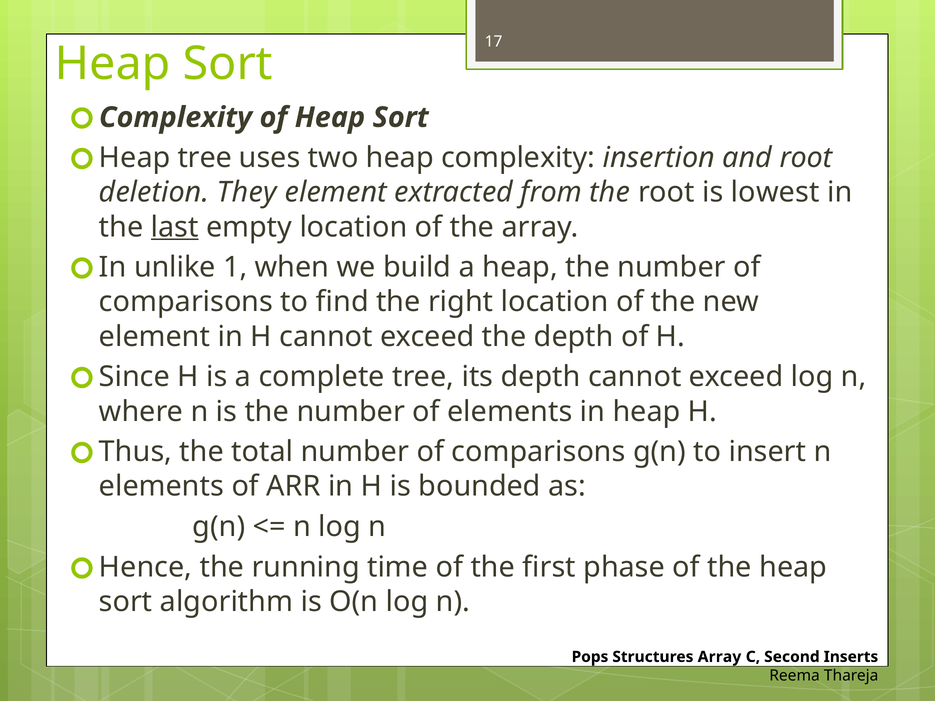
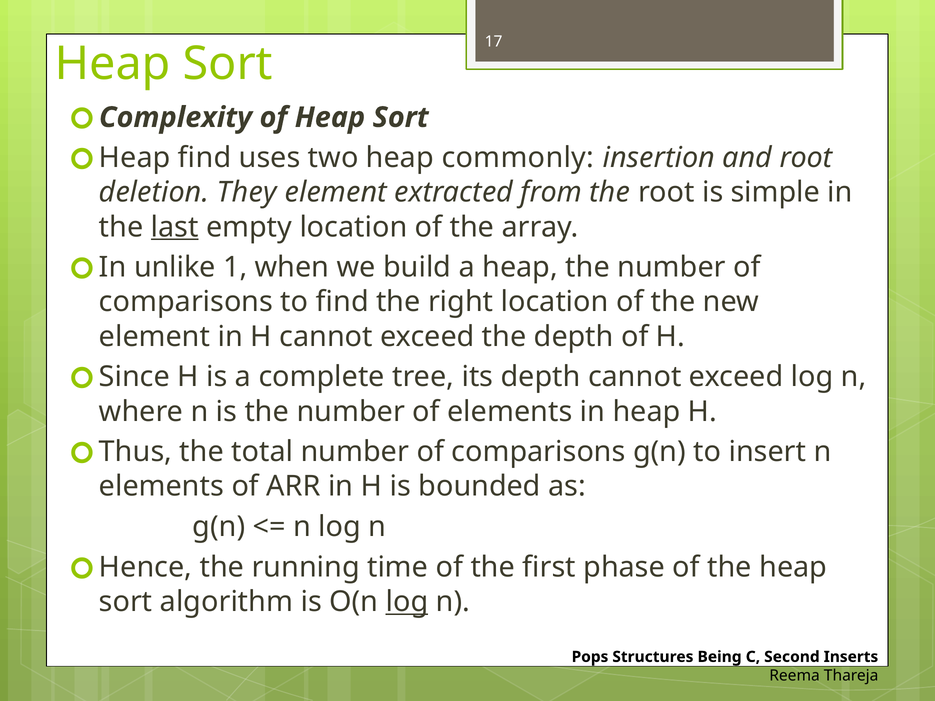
tree: tree -> find (205, 158)
heap complexity: complexity -> commonly (518, 158)
lowest: lowest -> simple (775, 192)
log underline: none -> present (407, 602)
Structures Array: Array -> Being (720, 657)
